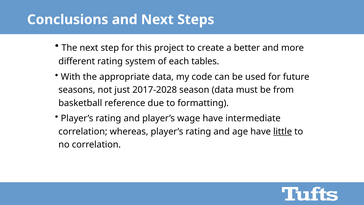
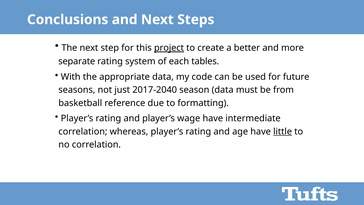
project underline: none -> present (169, 48)
different: different -> separate (77, 61)
2017-2028: 2017-2028 -> 2017-2040 (155, 90)
